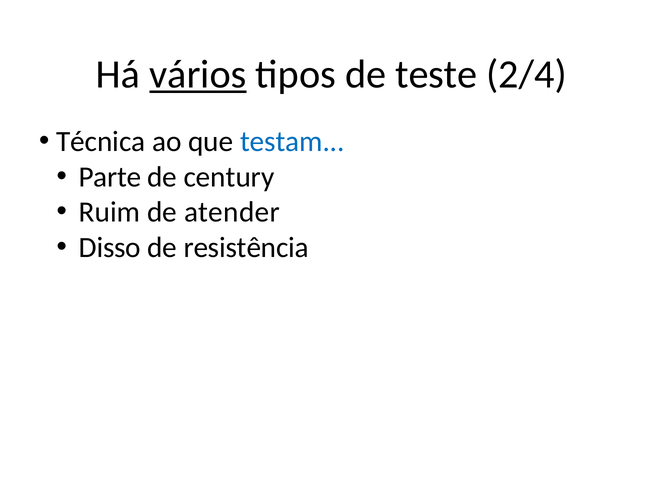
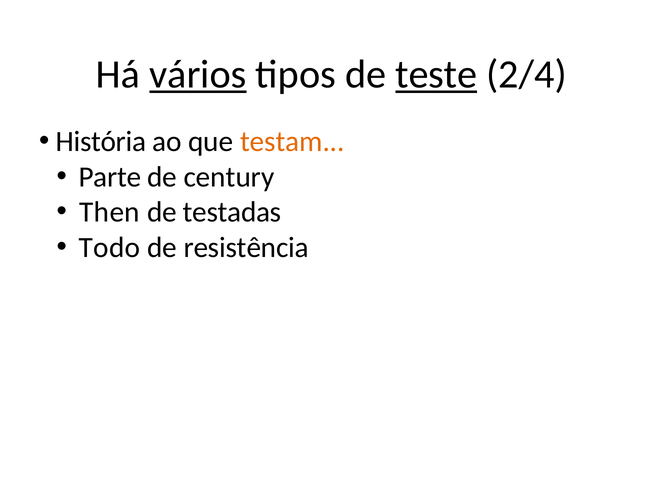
teste underline: none -> present (436, 74)
Técnica: Técnica -> História (101, 142)
testam colour: blue -> orange (292, 142)
Ruim: Ruim -> Then (110, 212)
atender: atender -> testadas (232, 212)
Disso: Disso -> Todo (110, 247)
